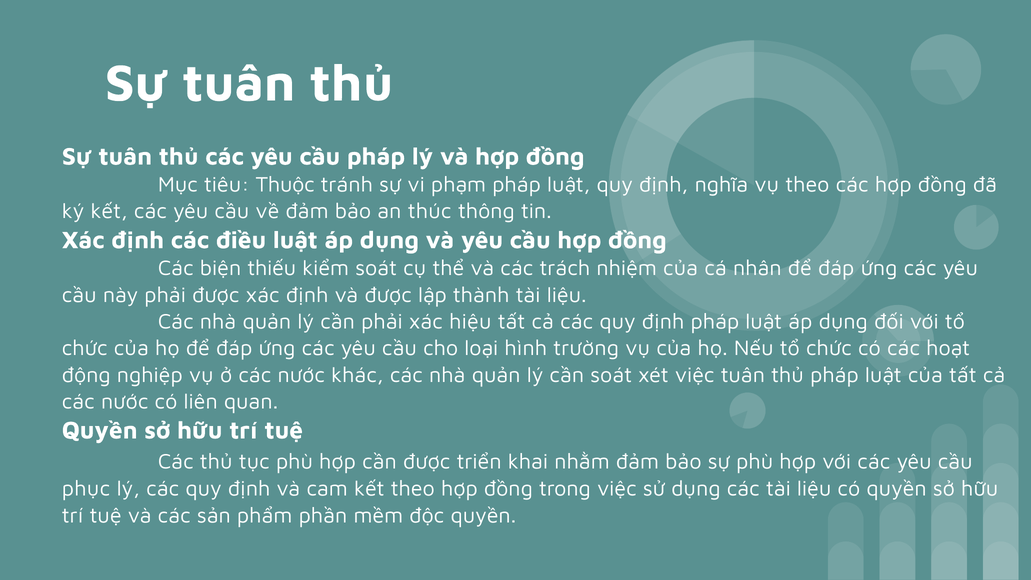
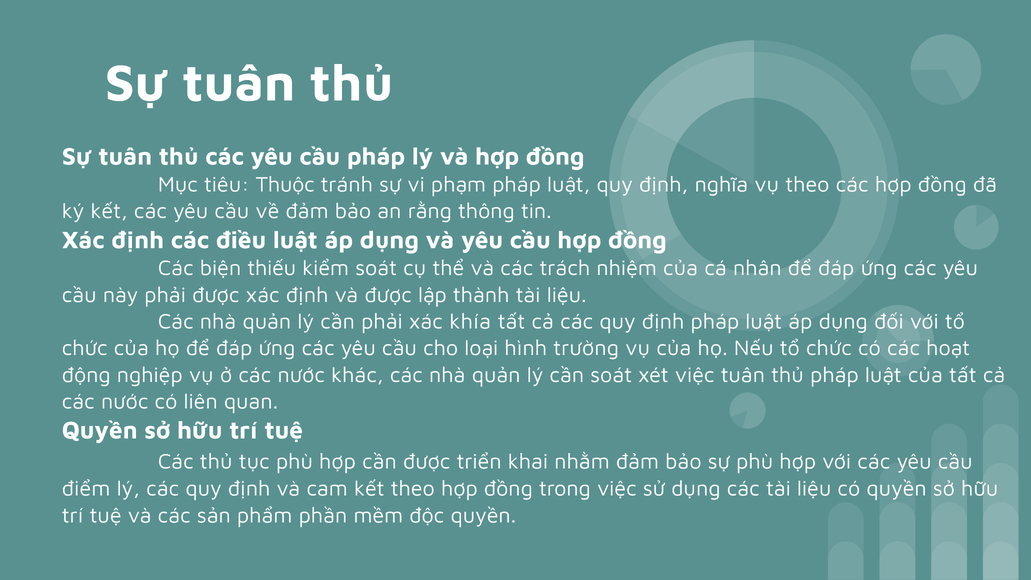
thúc: thúc -> rằng (430, 211)
hiệu: hiệu -> khía (470, 322)
phục: phục -> điểm (86, 489)
